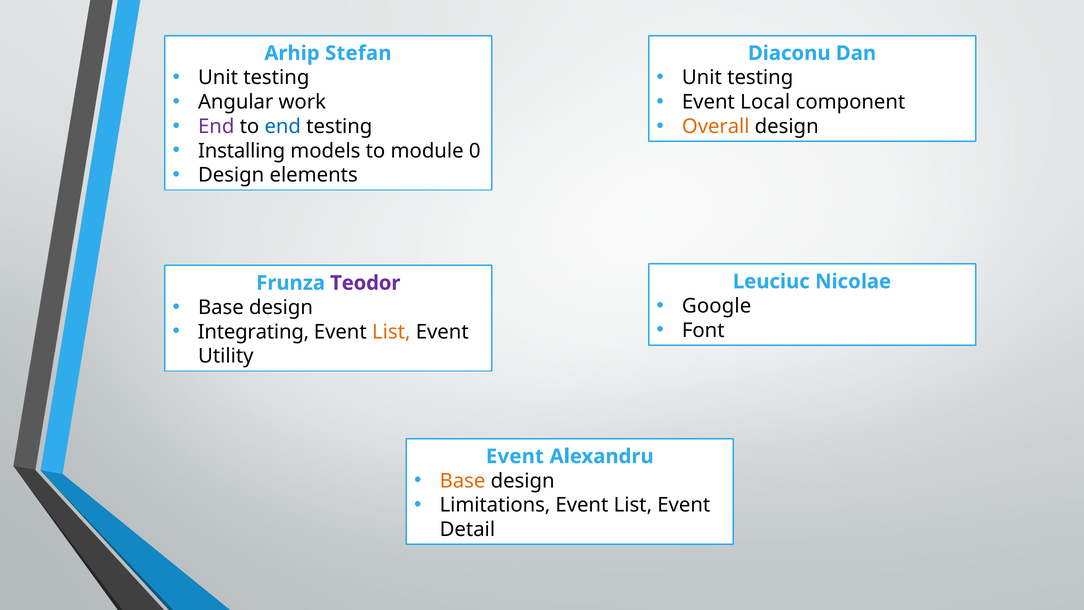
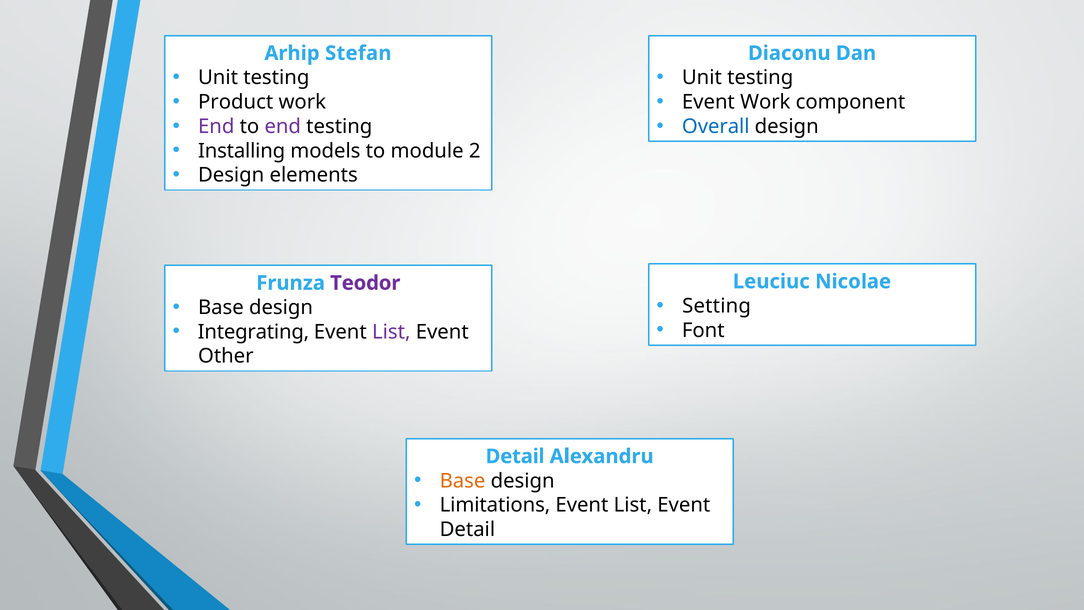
Angular: Angular -> Product (236, 102)
Event Local: Local -> Work (765, 102)
end colour: blue -> purple (283, 126)
Overall colour: orange -> blue (716, 126)
0: 0 -> 2 (475, 151)
Google: Google -> Setting (717, 306)
List colour: orange -> purple (391, 332)
Utility: Utility -> Other (226, 356)
Event: Event -> Detail (515, 456)
